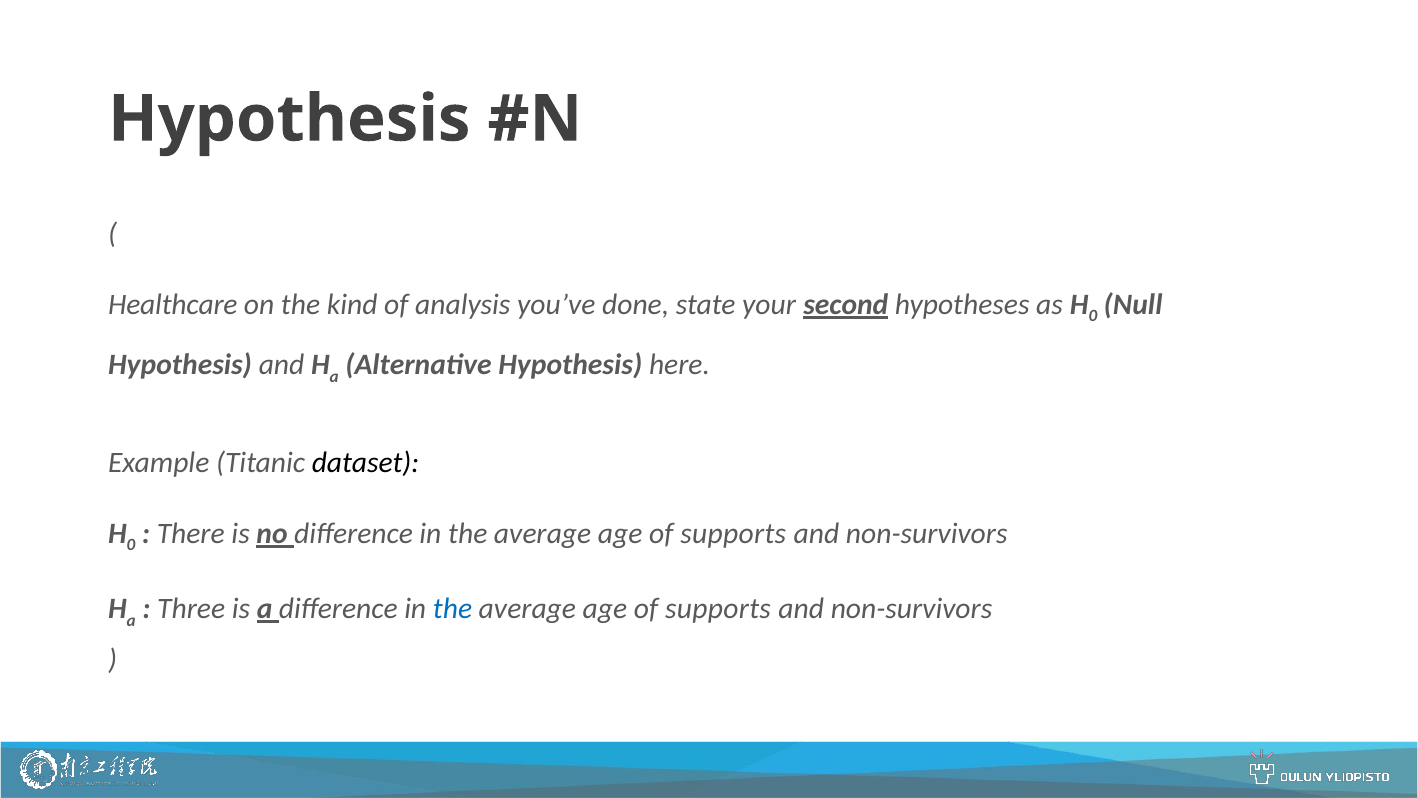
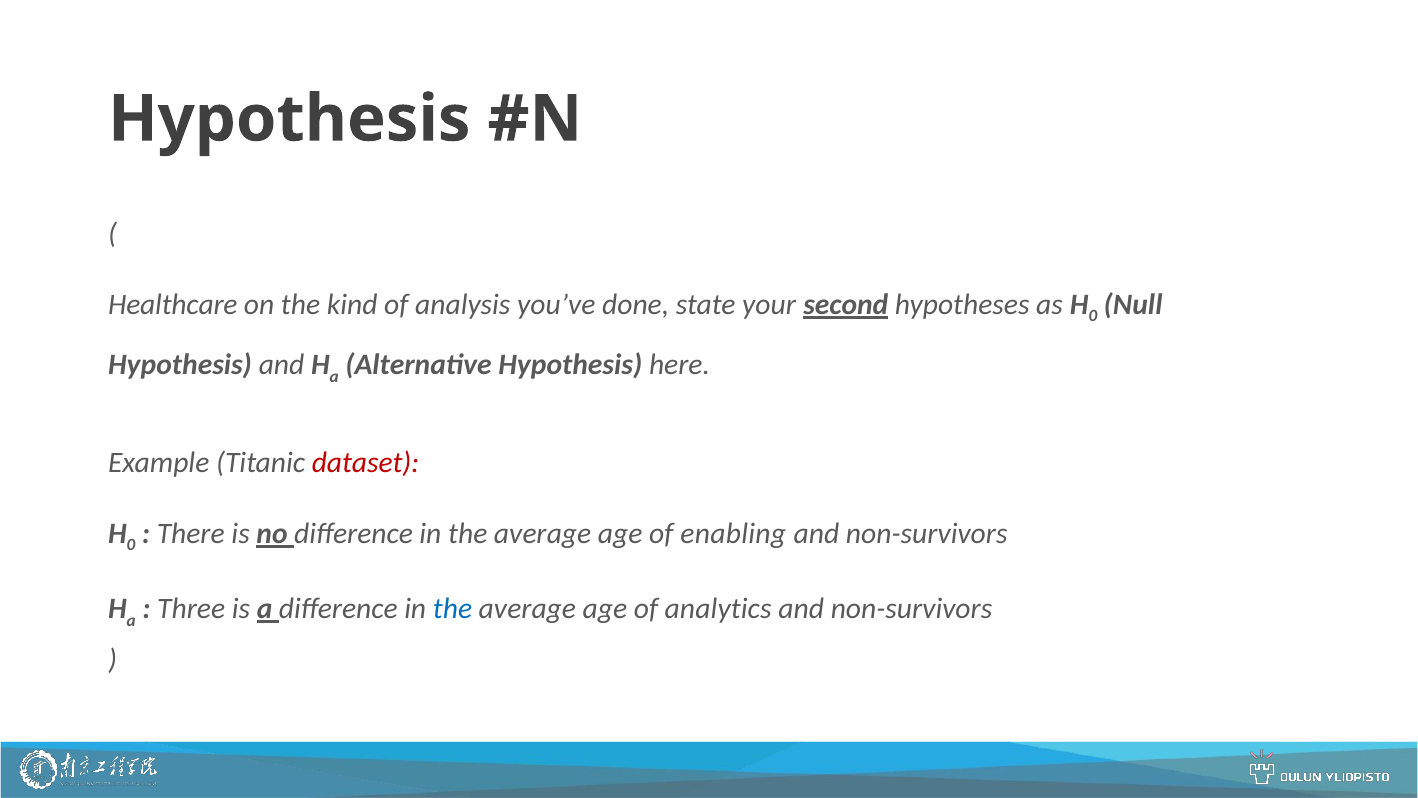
dataset colour: black -> red (366, 462)
supports: supports -> enabling (733, 533)
supports: supports -> analytics (718, 609)
